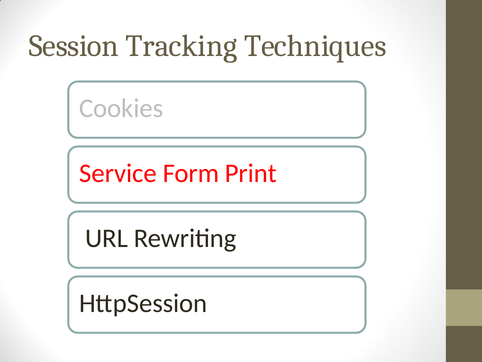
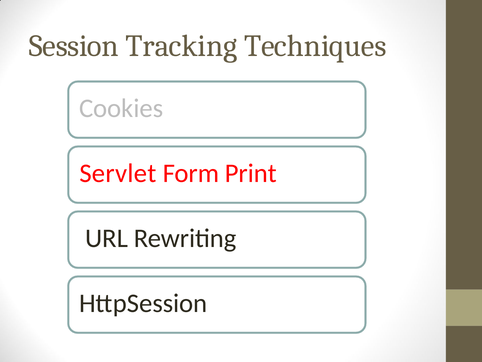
Service: Service -> Servlet (118, 173)
